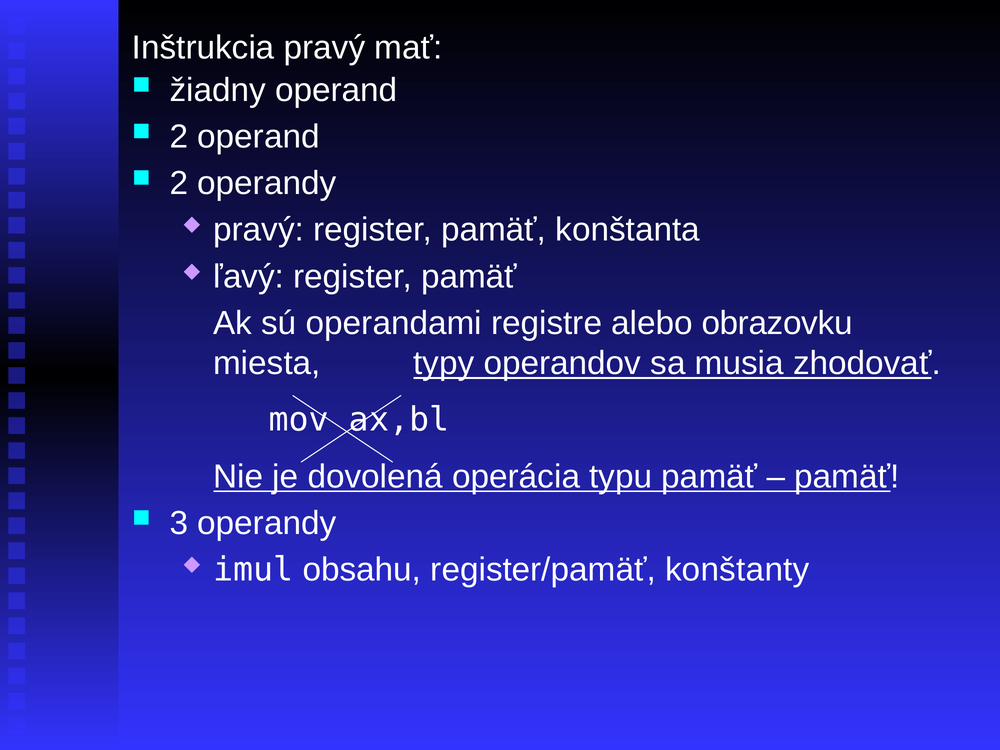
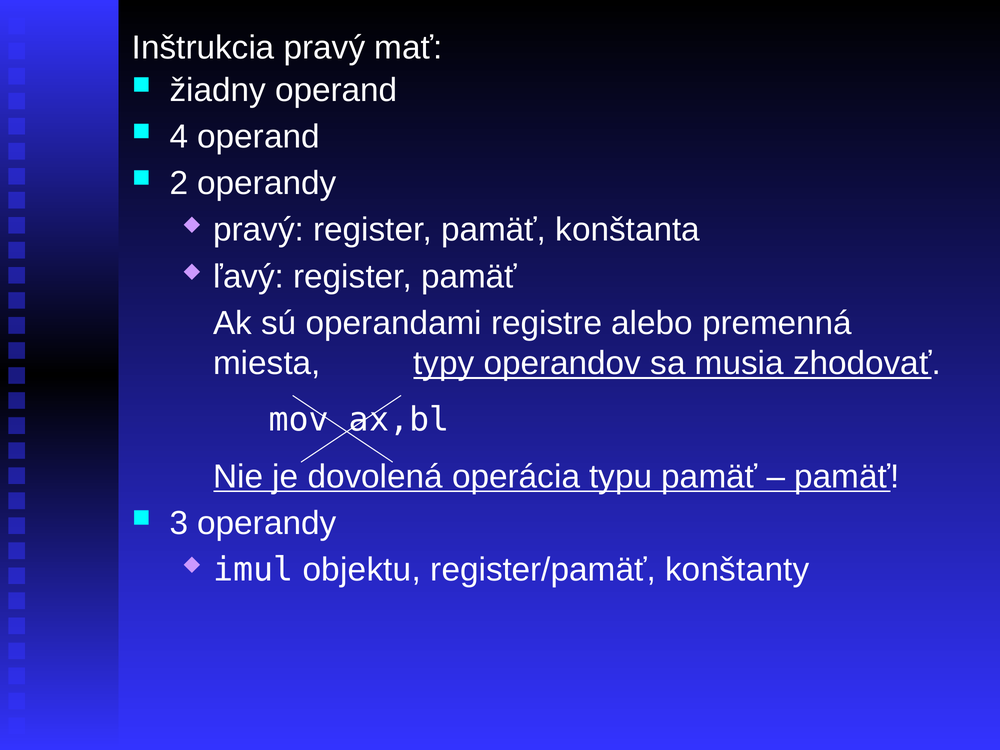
2: 2 -> 4 (179, 137)
obrazovku: obrazovku -> premenná (777, 323)
obsahu: obsahu -> objektu (362, 570)
